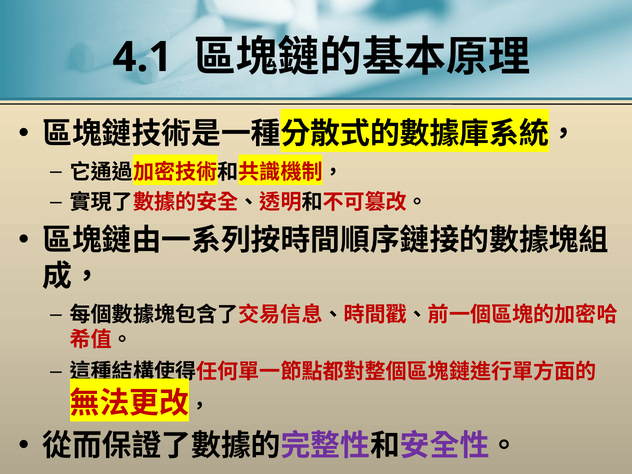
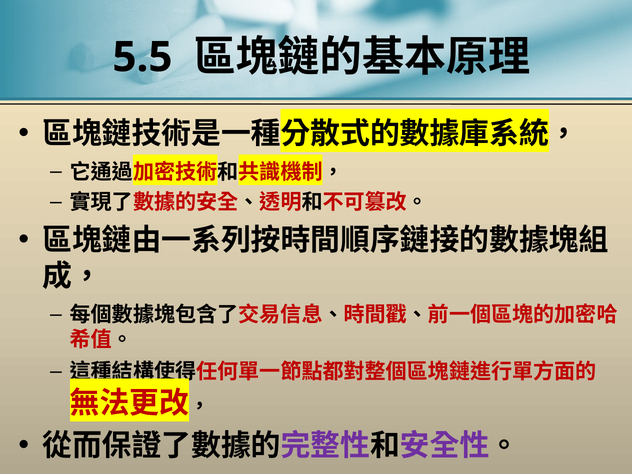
4.1: 4.1 -> 5.5 (142, 57)
